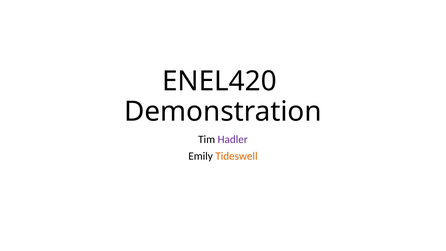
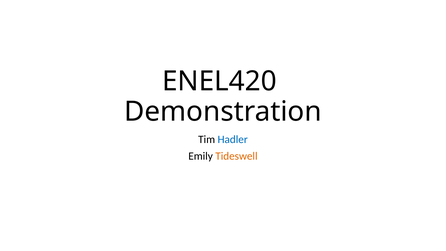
Hadler colour: purple -> blue (233, 139)
